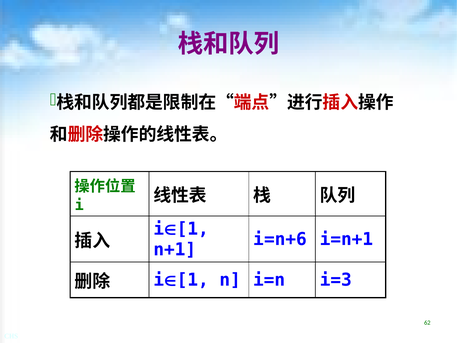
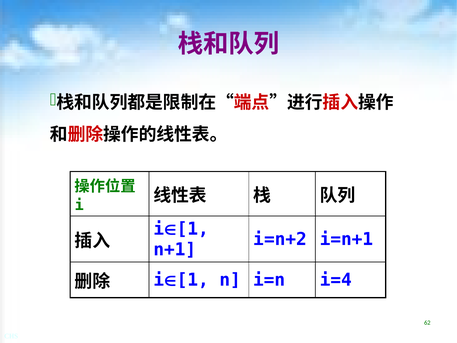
i=n+6: i=n+6 -> i=n+2 (280, 239)
i=3: i=3 -> i=4 (336, 280)
